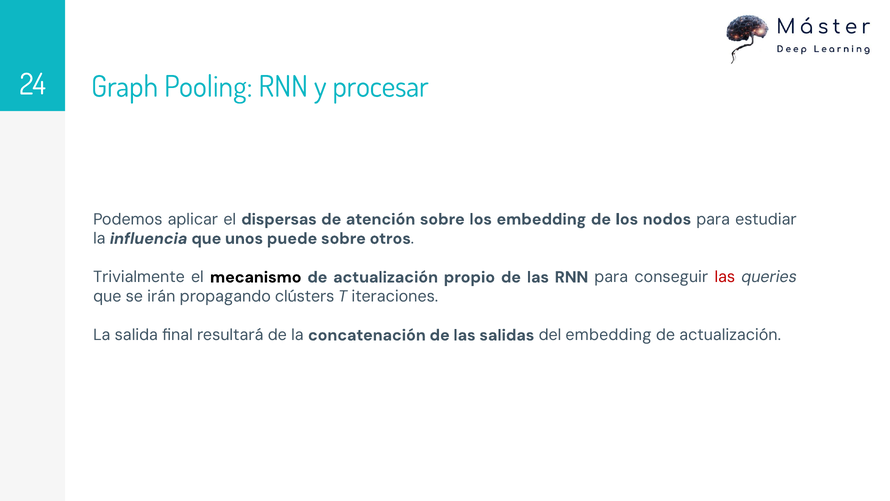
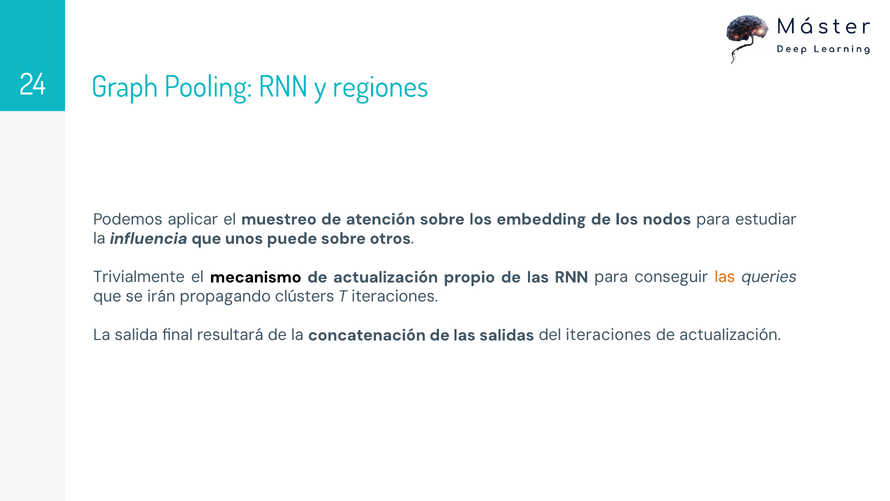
procesar: procesar -> regiones (380, 87)
dispersas: dispersas -> muestreo (279, 219)
las colour: red -> orange (725, 277)
del embedding: embedding -> iteraciones (608, 335)
